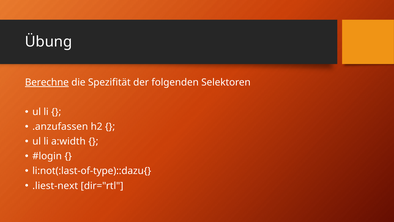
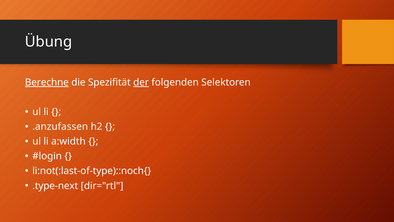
der underline: none -> present (141, 82)
li:not(:last-of-type)::dazu{: li:not(:last-of-type)::dazu{ -> li:not(:last-of-type)::noch{ (92, 171)
.liest-next: .liest-next -> .type-next (55, 185)
